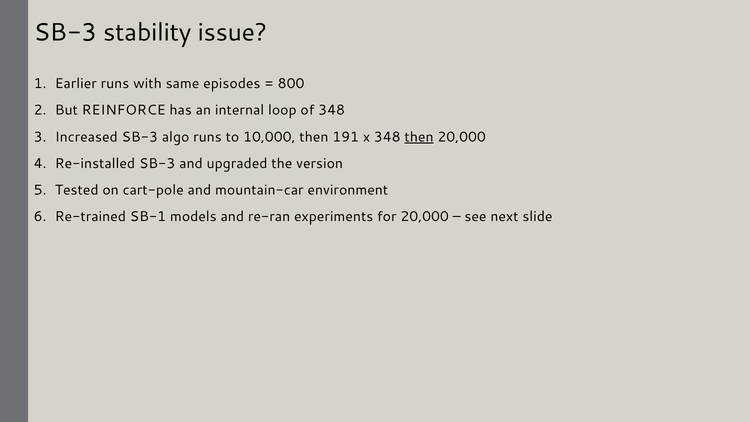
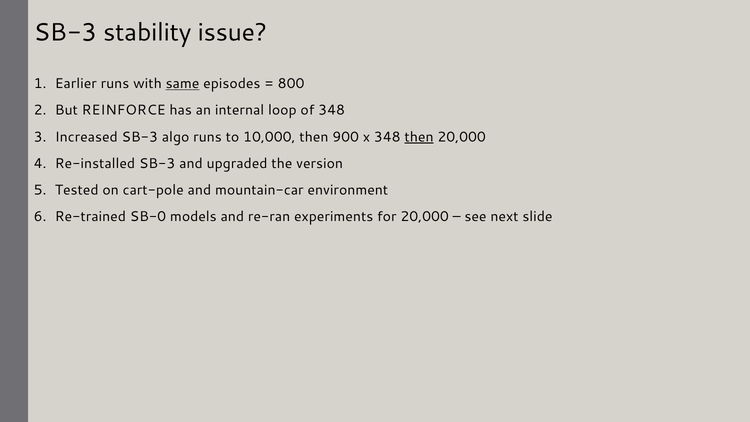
same underline: none -> present (182, 84)
191: 191 -> 900 (346, 137)
SB-1: SB-1 -> SB-0 (148, 217)
